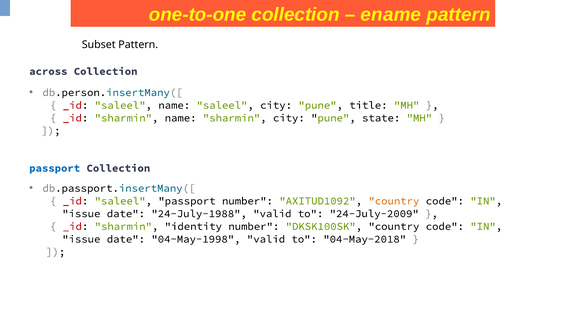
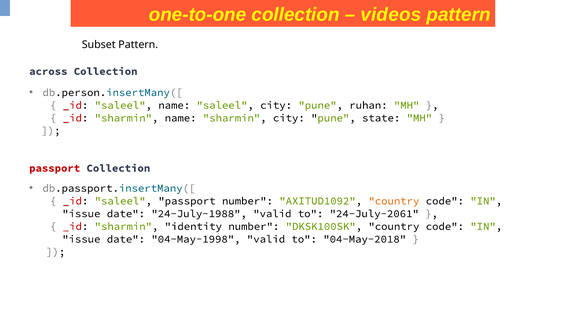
ename: ename -> videos (391, 15)
title: title -> ruhan (368, 105)
passport colour: blue -> red (55, 168)
24-July-2009: 24-July-2009 -> 24-July-2061 (374, 214)
